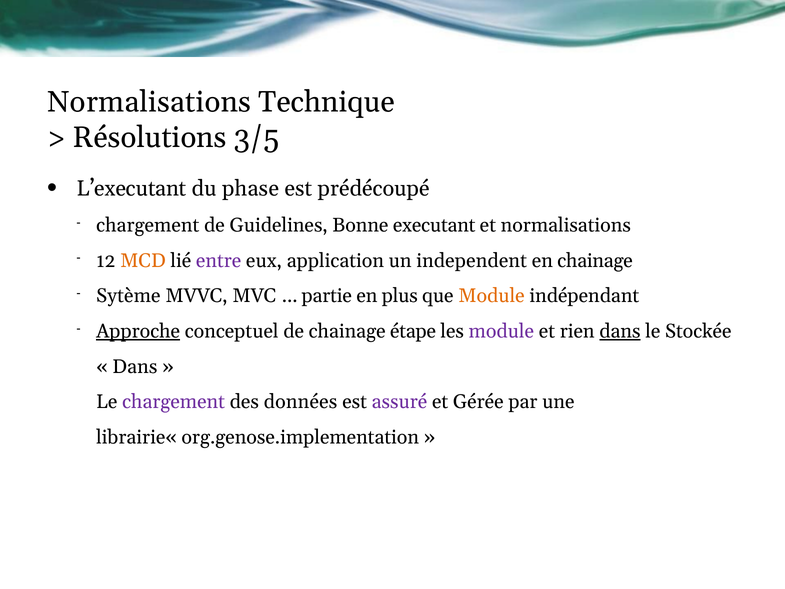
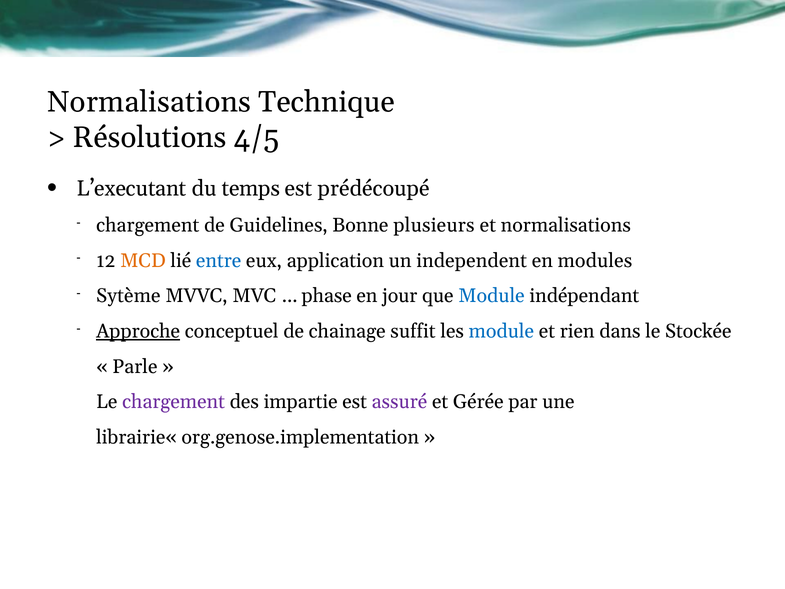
3/5: 3/5 -> 4/5 (257, 138)
phase: phase -> temps (251, 189)
executant: executant -> plusieurs (434, 225)
entre colour: purple -> blue (219, 260)
en chainage: chainage -> modules (595, 260)
partie: partie -> phase (327, 296)
plus: plus -> jour (400, 296)
Module colour: orange -> blue (492, 296)
étape: étape -> suffit (413, 331)
module colour: purple -> blue (501, 331)
dans underline: present -> none (620, 331)
Dans: Dans -> Parle (135, 366)
données: données -> impartie (301, 402)
